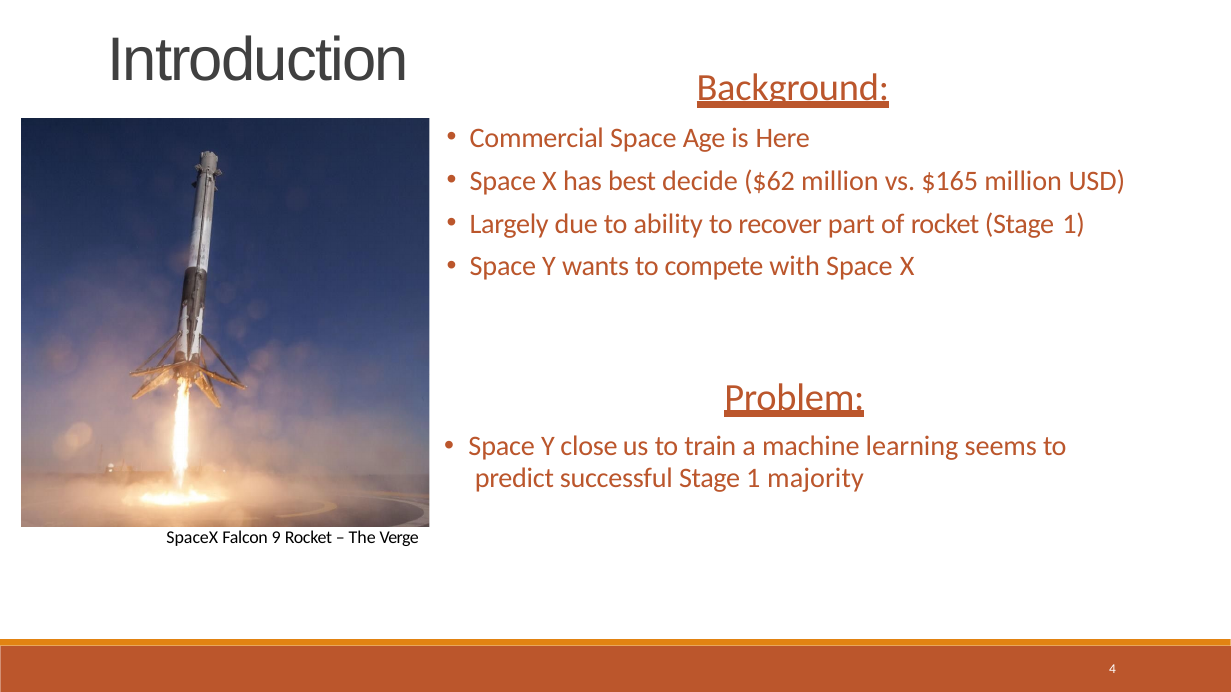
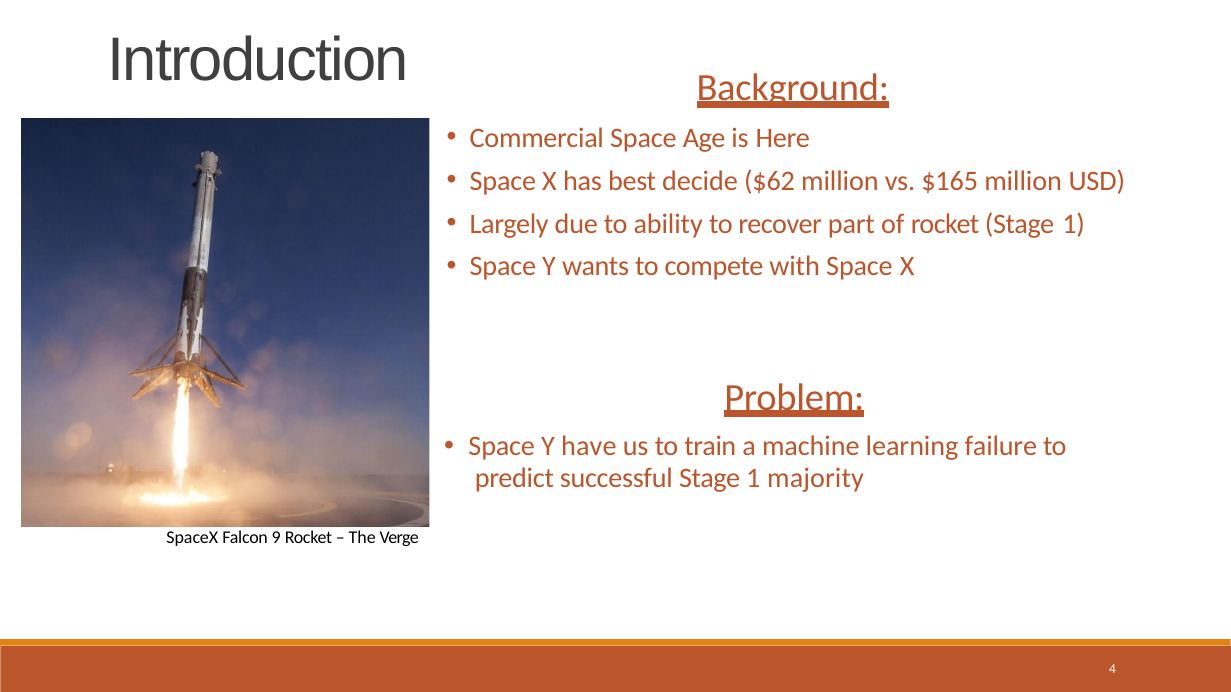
close: close -> have (589, 447)
seems: seems -> failure (1001, 447)
